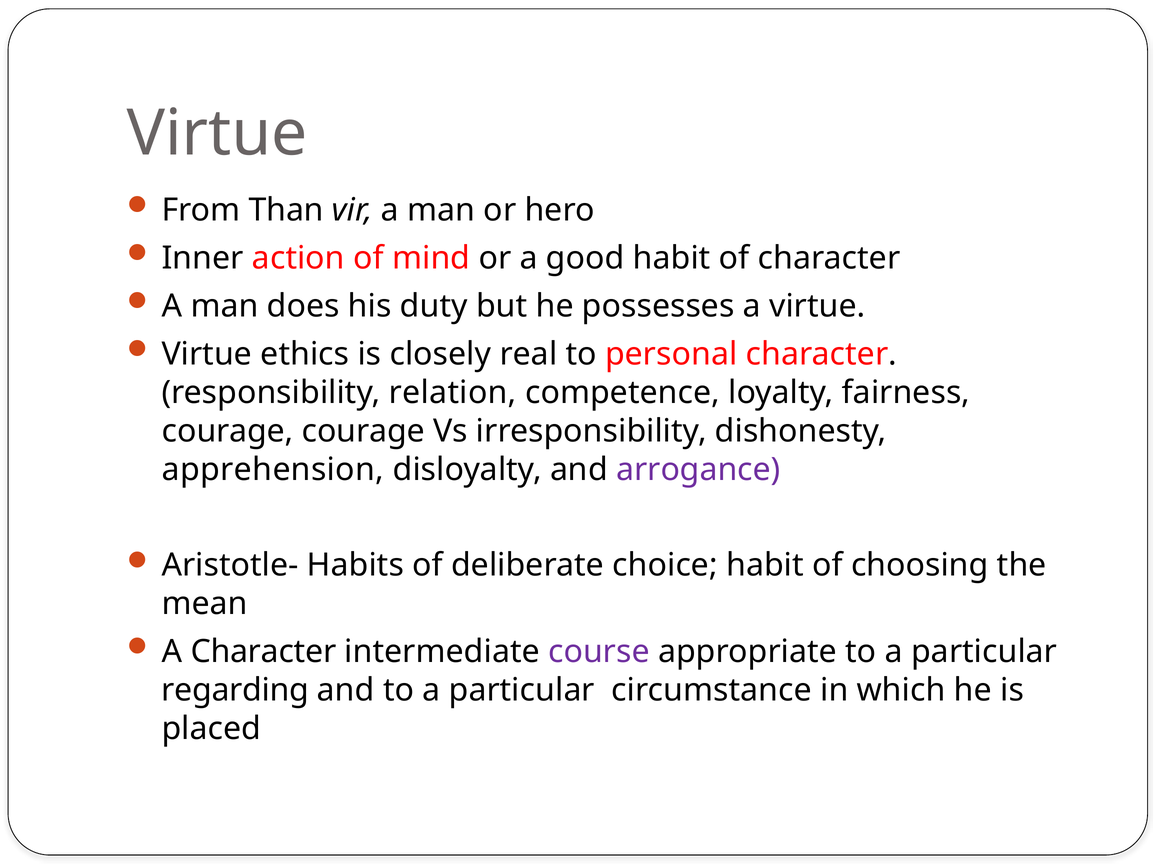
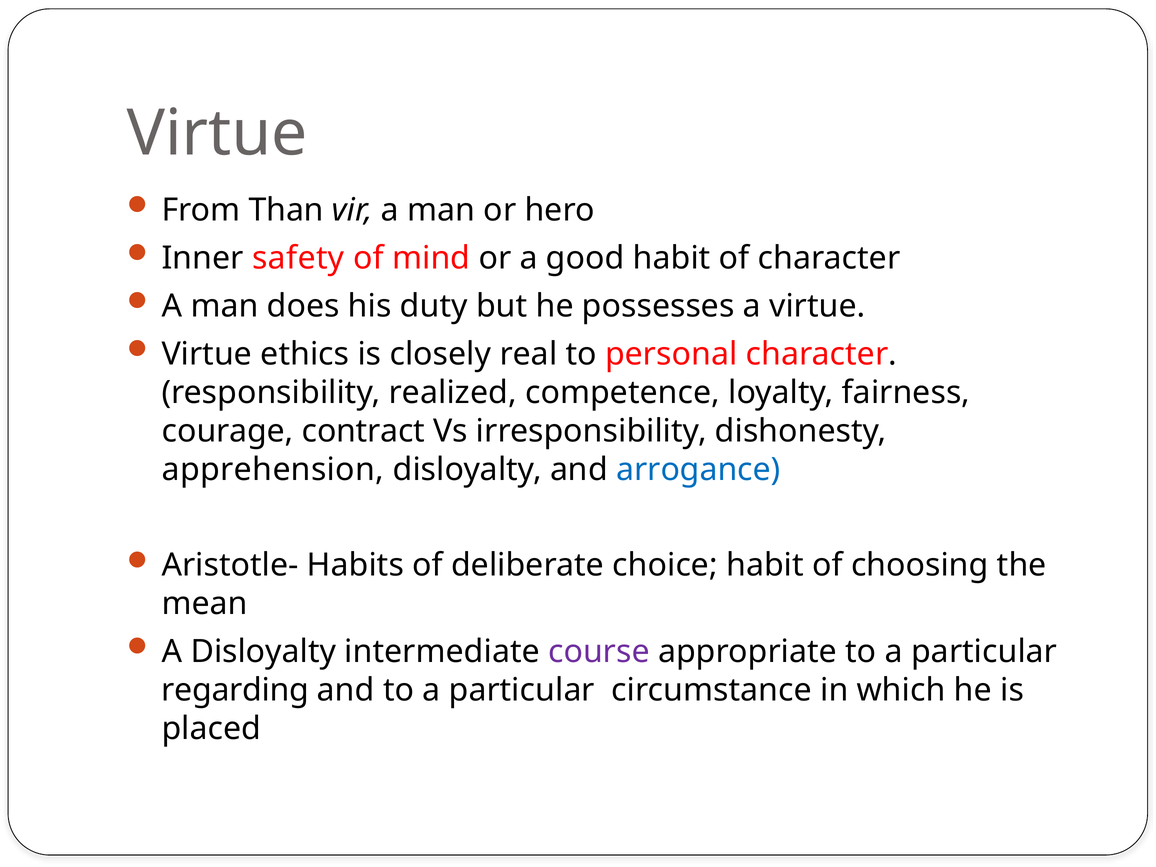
action: action -> safety (298, 258)
relation: relation -> realized (453, 392)
courage courage: courage -> contract (363, 431)
arrogance colour: purple -> blue (698, 470)
A Character: Character -> Disloyalty (263, 652)
